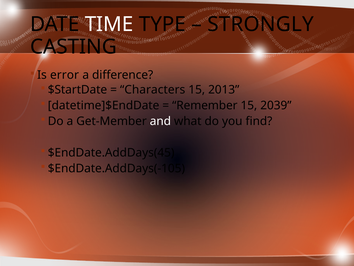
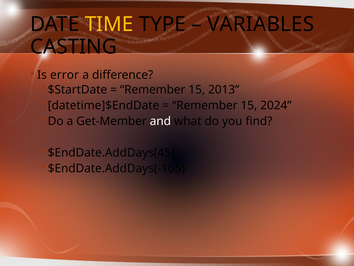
TIME colour: white -> yellow (109, 24)
STRONGLY: STRONGLY -> VARIABLES (261, 24)
Characters: Characters -> Remember (153, 90)
2039: 2039 -> 2024 (276, 105)
